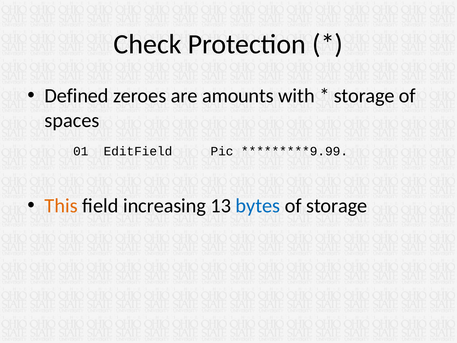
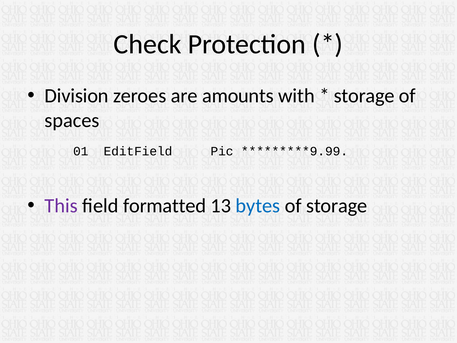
Defined: Defined -> Division (77, 96)
This colour: orange -> purple (61, 206)
increasing: increasing -> formatted (165, 206)
